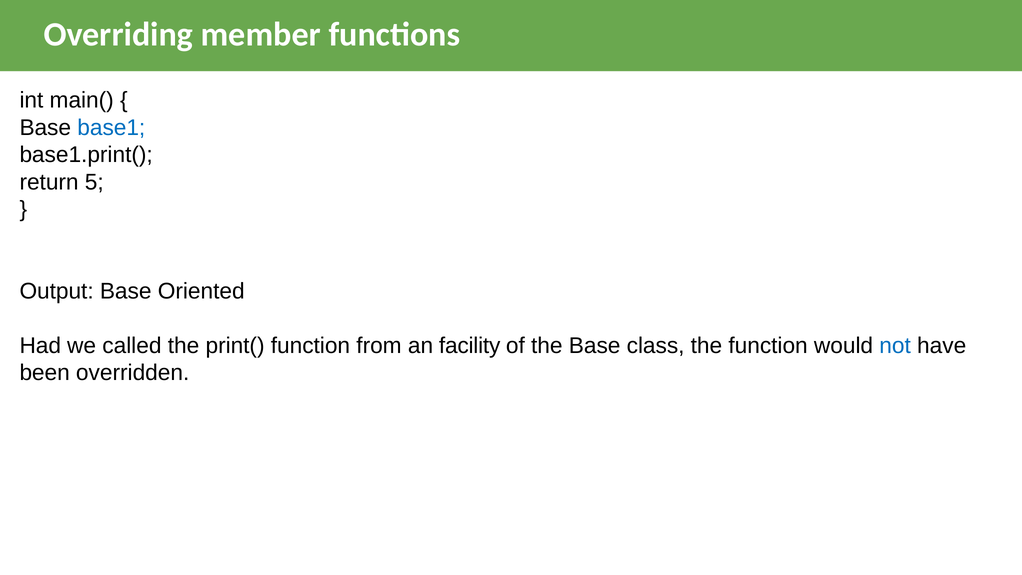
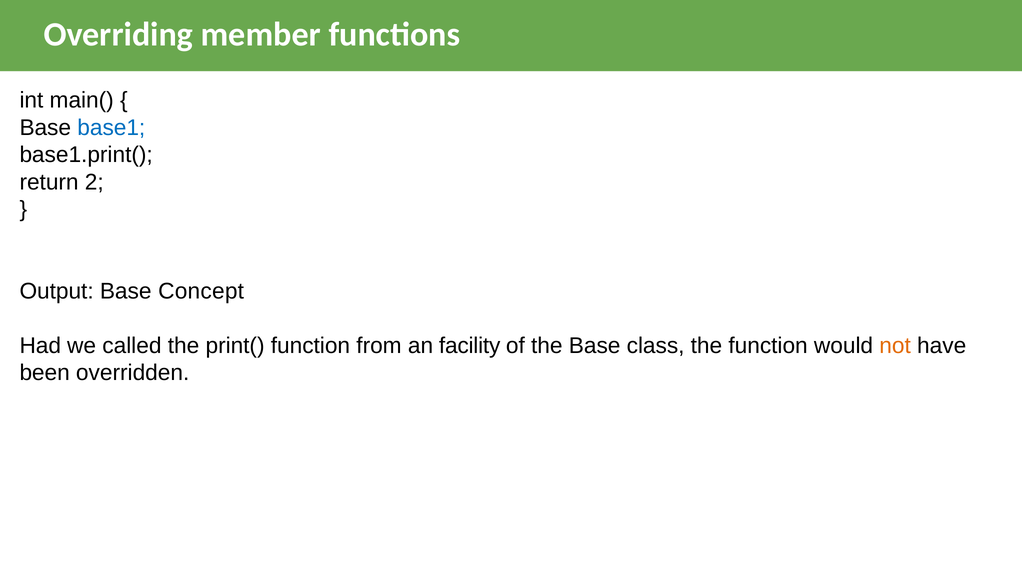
5: 5 -> 2 (94, 182)
Oriented: Oriented -> Concept (201, 291)
not colour: blue -> orange (895, 346)
